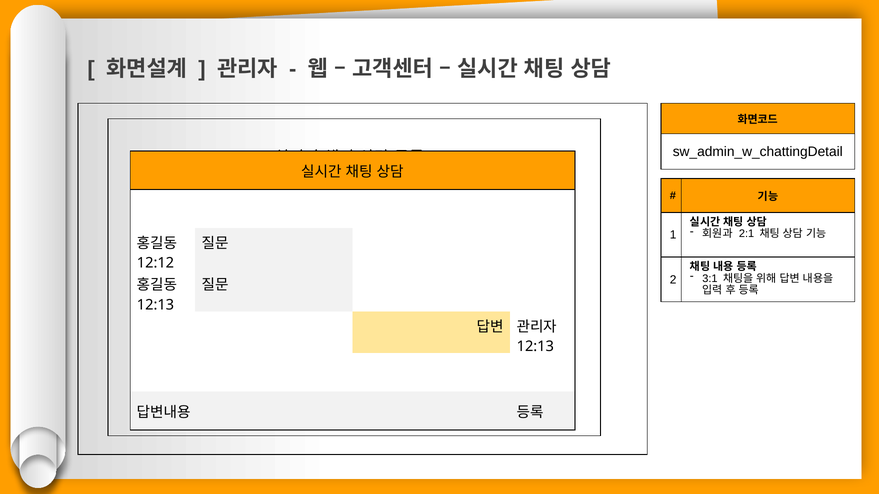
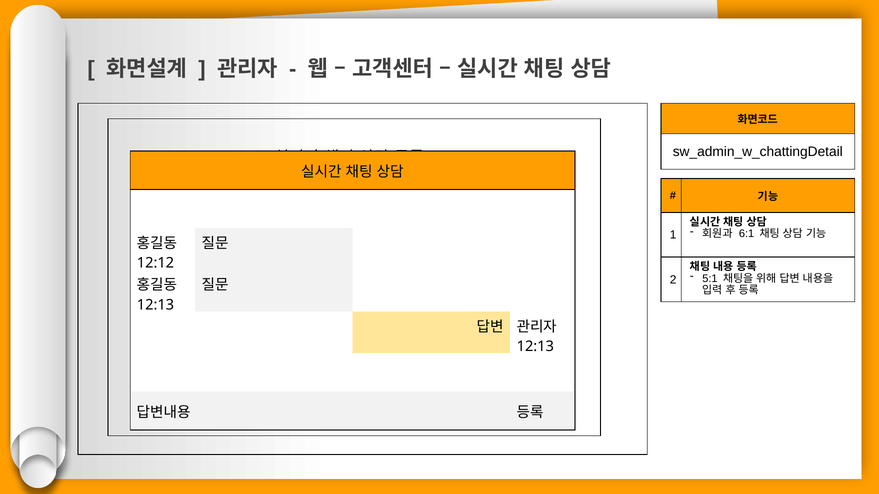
2:1: 2:1 -> 6:1 (747, 234)
3:1: 3:1 -> 5:1 (710, 279)
